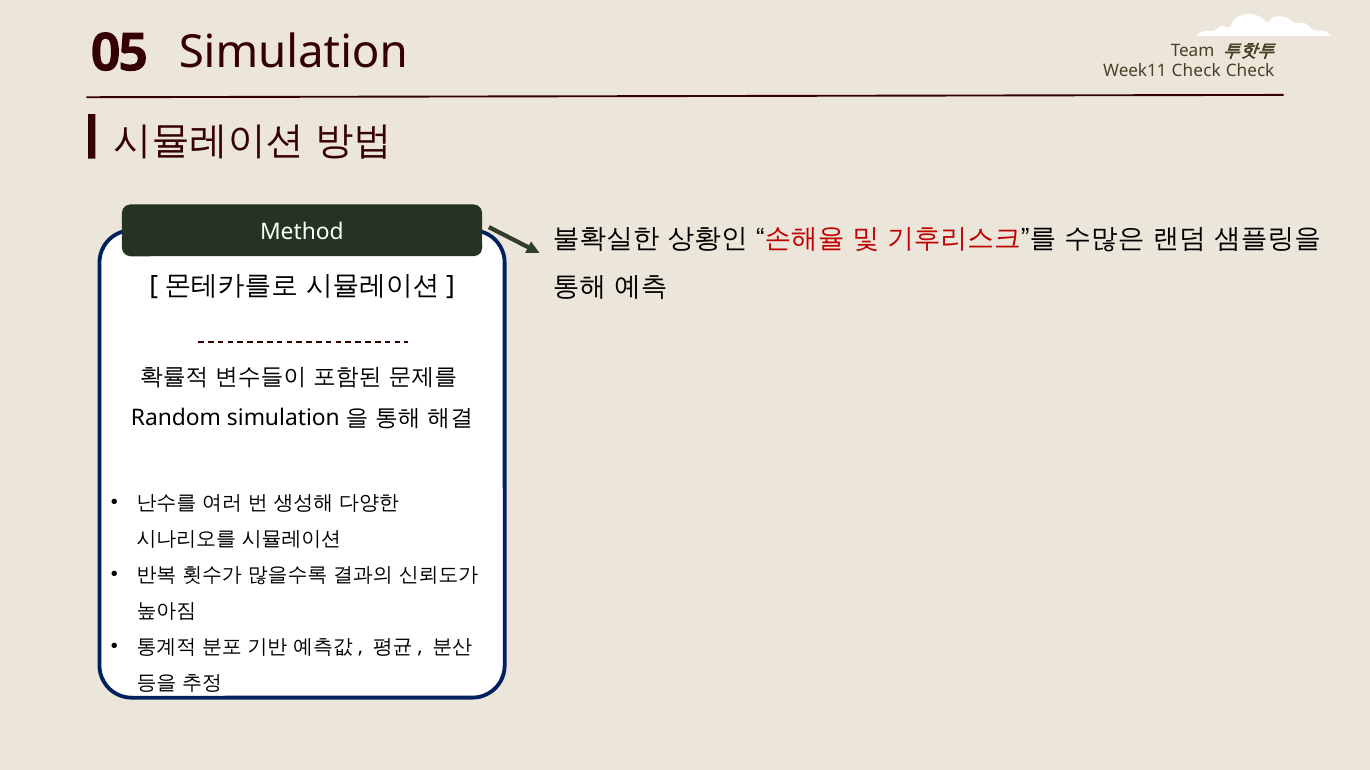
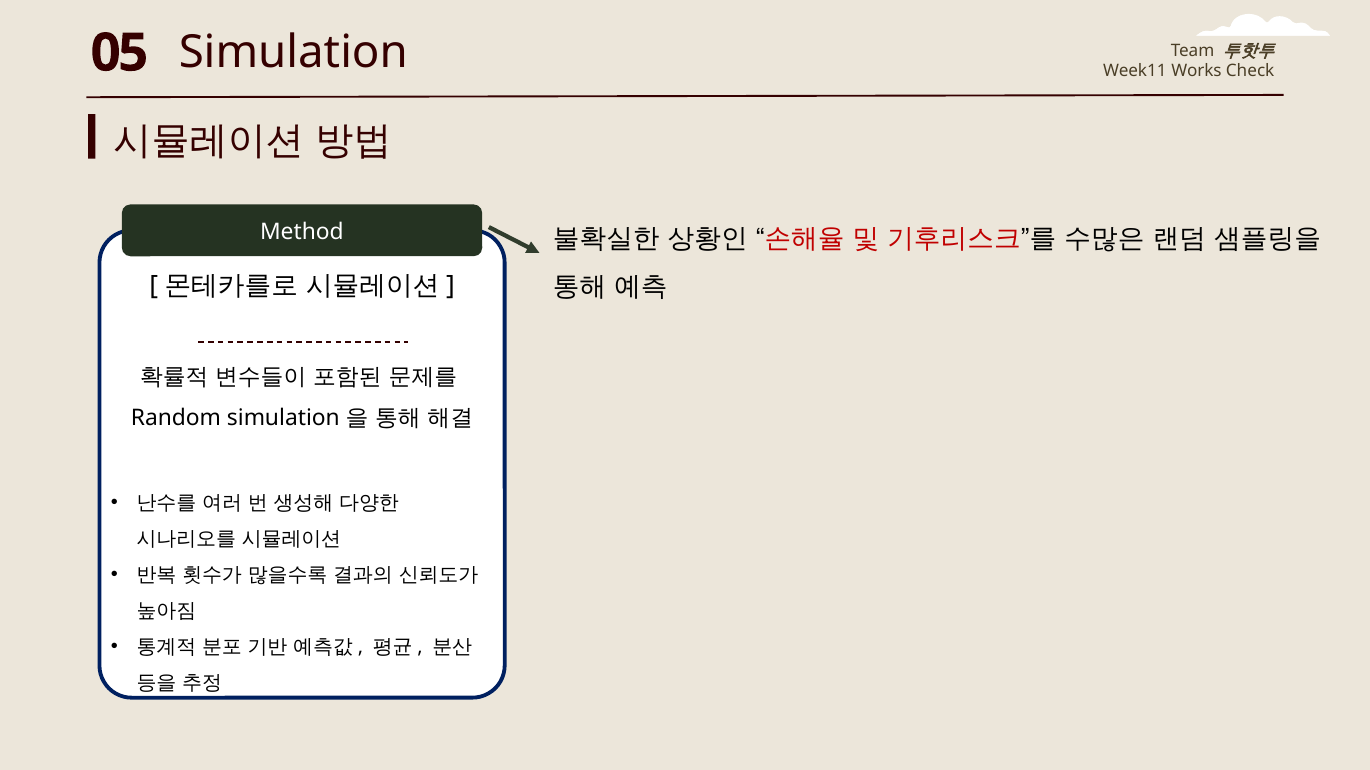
Week11 Check: Check -> Works (1196, 71)
